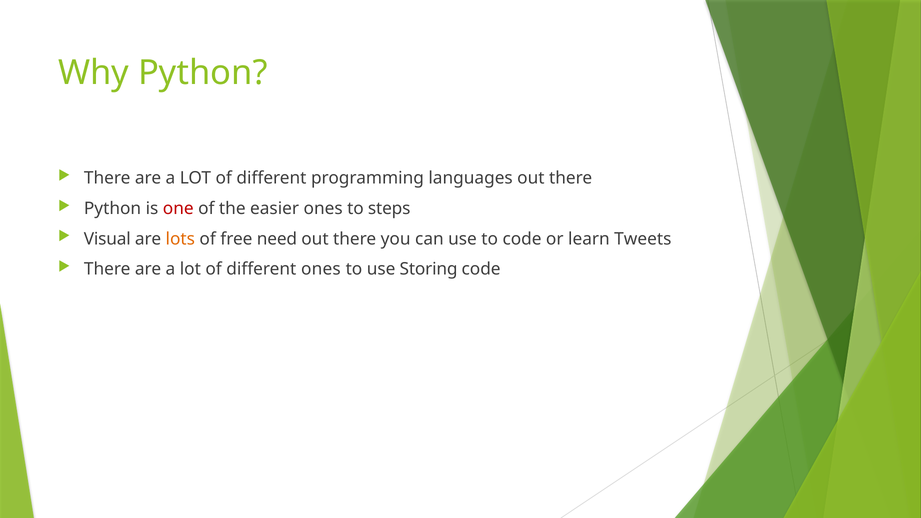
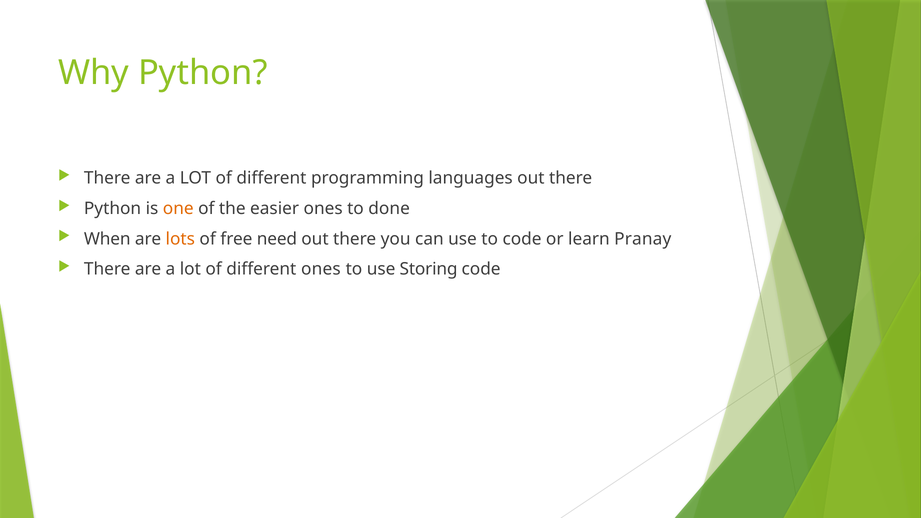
one colour: red -> orange (178, 209)
steps: steps -> done (389, 209)
Visual: Visual -> When (107, 239)
Tweets: Tweets -> Pranay (643, 239)
